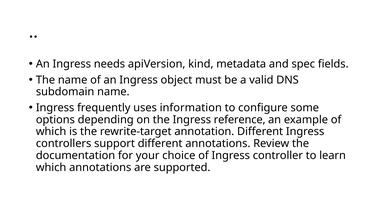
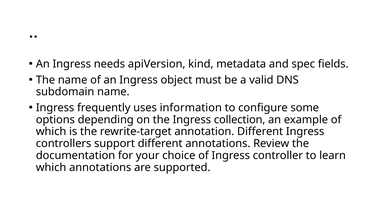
reference: reference -> collection (240, 119)
